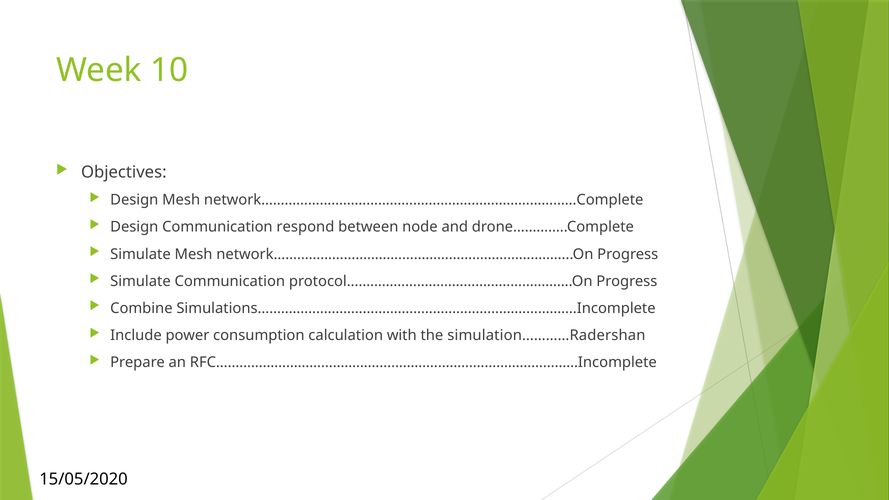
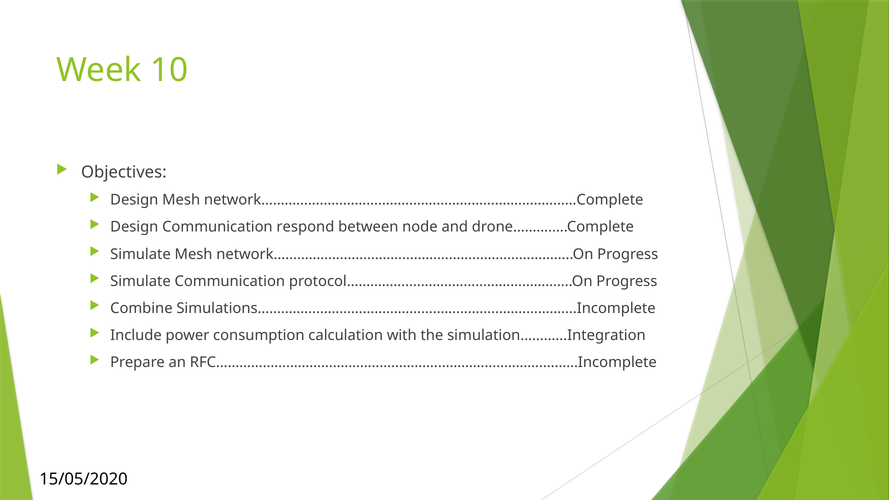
simulation…………Radershan: simulation…………Radershan -> simulation…………Integration (546, 335)
